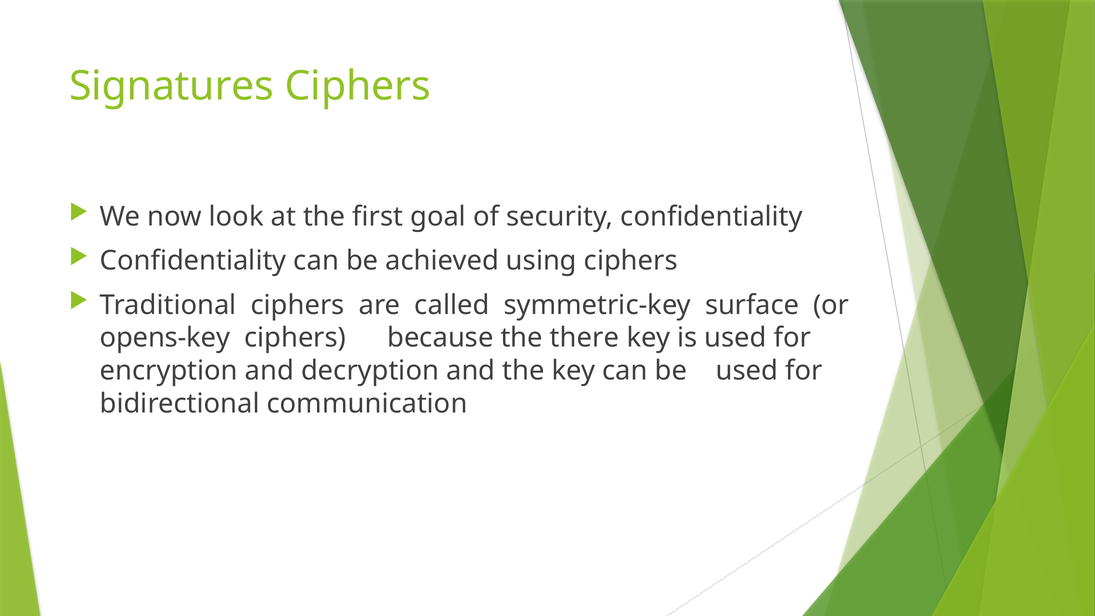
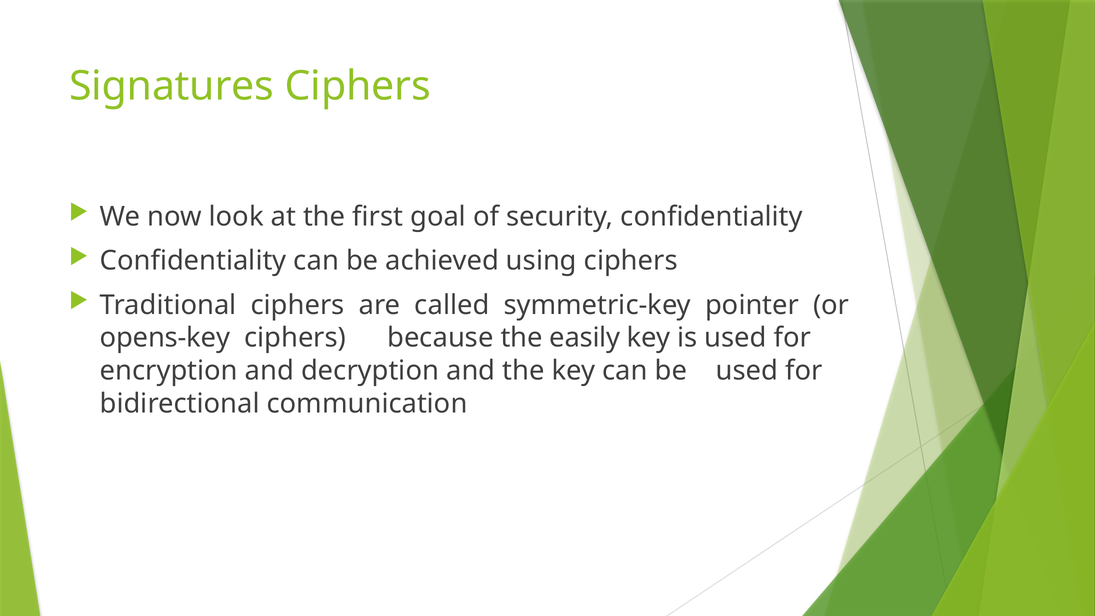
surface: surface -> pointer (752, 305)
there: there -> easily (585, 338)
